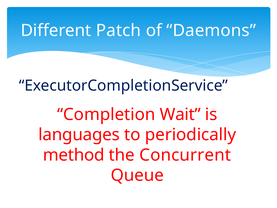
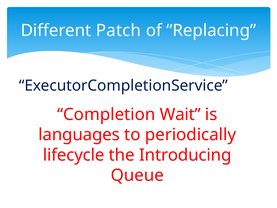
Daemons: Daemons -> Replacing (211, 30)
method: method -> lifecycle (74, 155)
Concurrent: Concurrent -> Introducing (185, 155)
